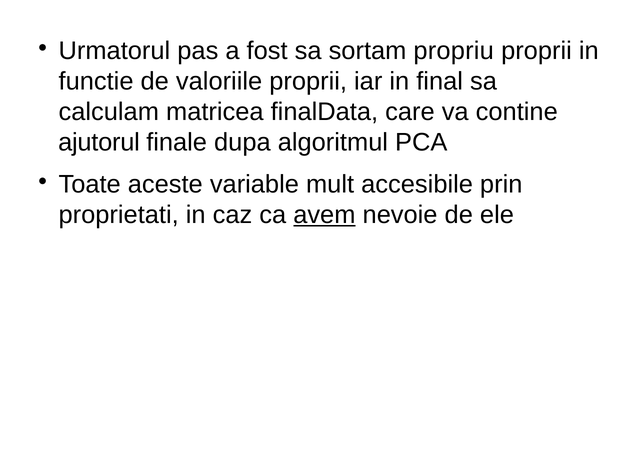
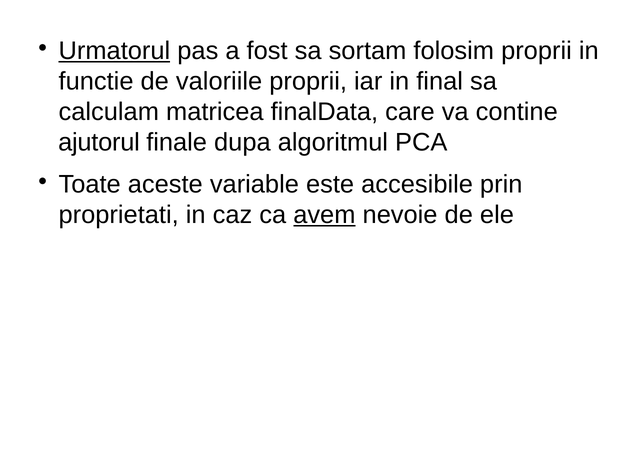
Urmatorul underline: none -> present (114, 51)
propriu: propriu -> folosim (454, 51)
mult: mult -> este (330, 184)
